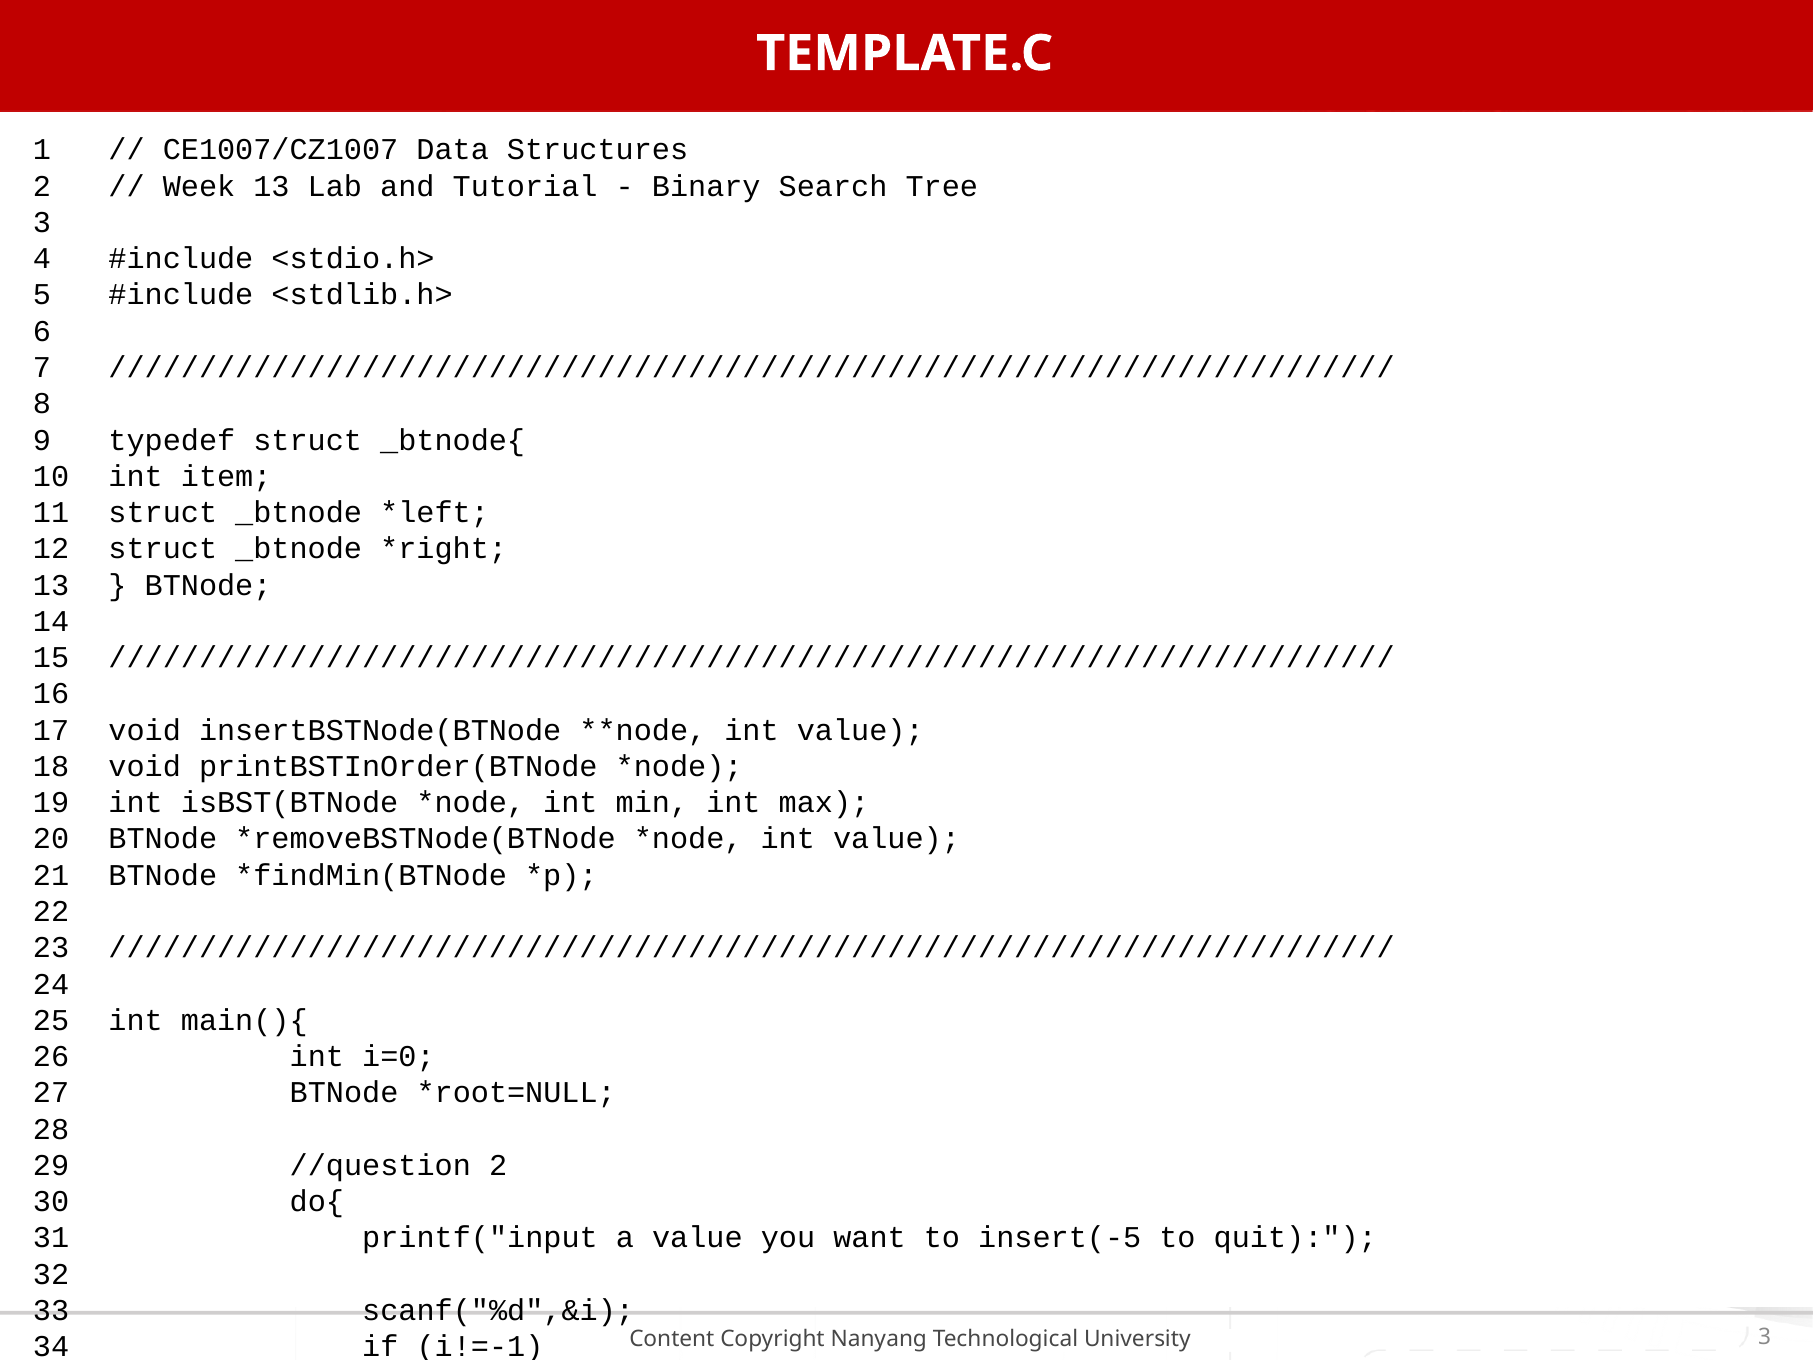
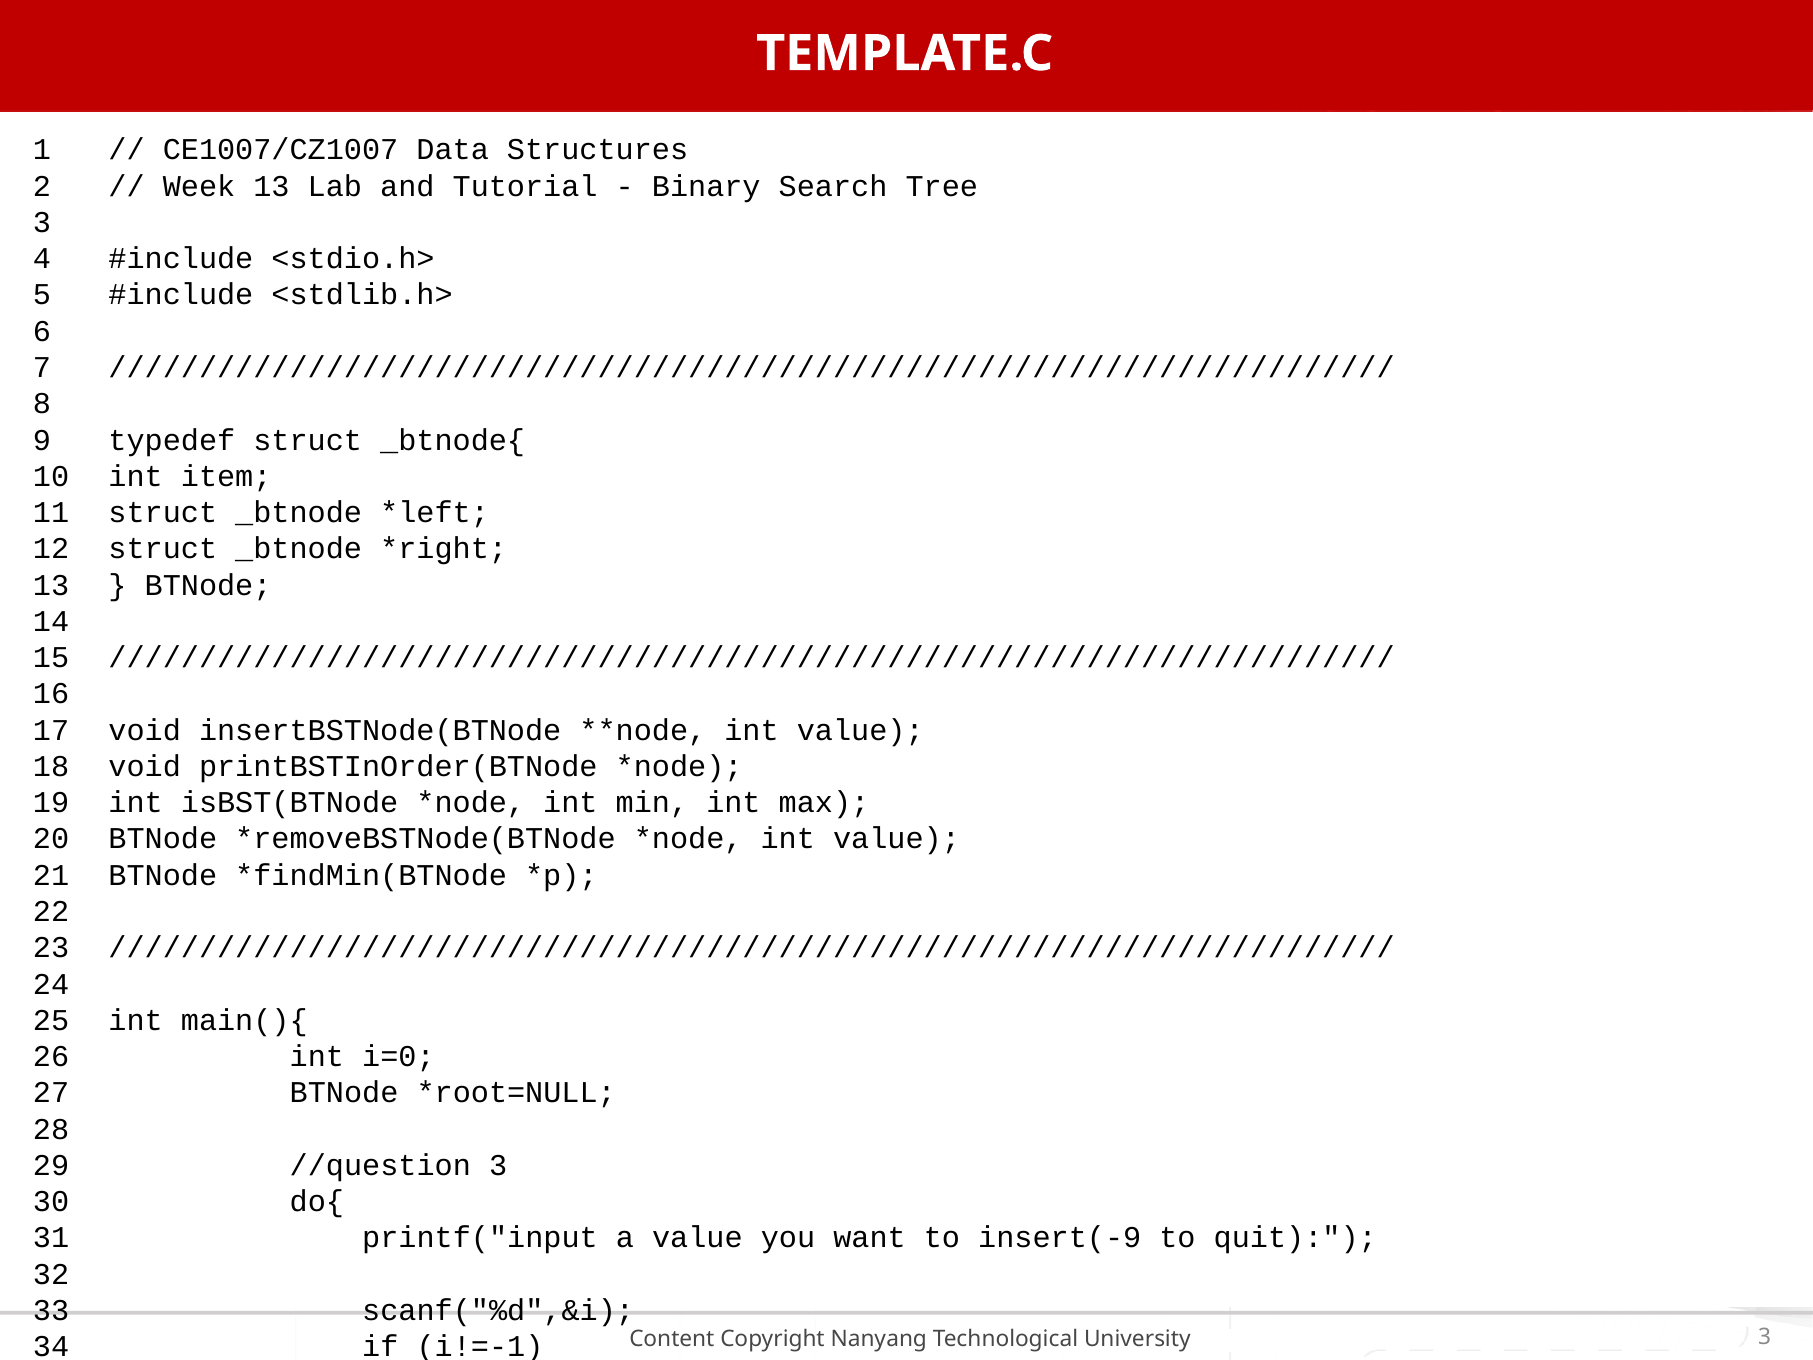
2: 2 -> 3 (498, 1165)
insert(-5: insert(-5 -> insert(-9 (1060, 1238)
